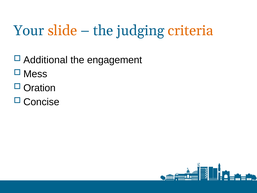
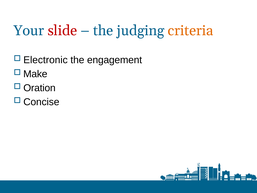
slide colour: orange -> red (62, 30)
Additional: Additional -> Electronic (46, 60)
Mess: Mess -> Make (35, 74)
